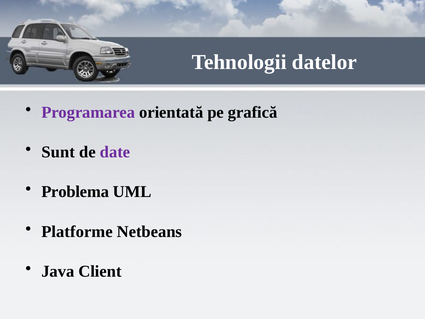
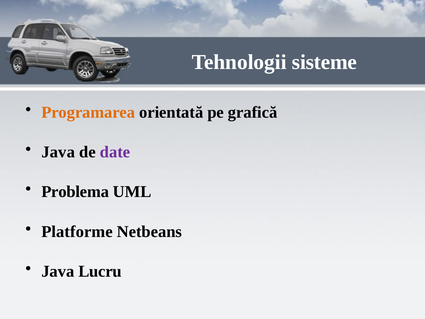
datelor: datelor -> sisteme (324, 62)
Programarea colour: purple -> orange (88, 112)
Sunt: Sunt -> Java (58, 152)
Client: Client -> Lucru (100, 271)
